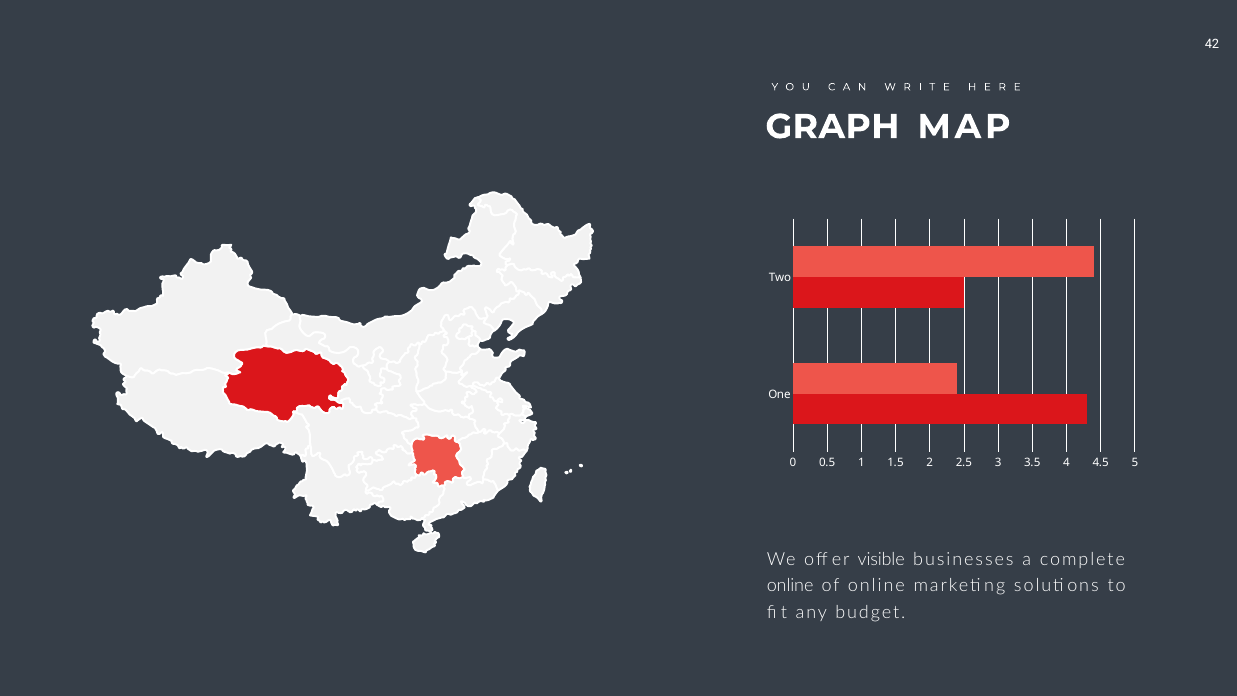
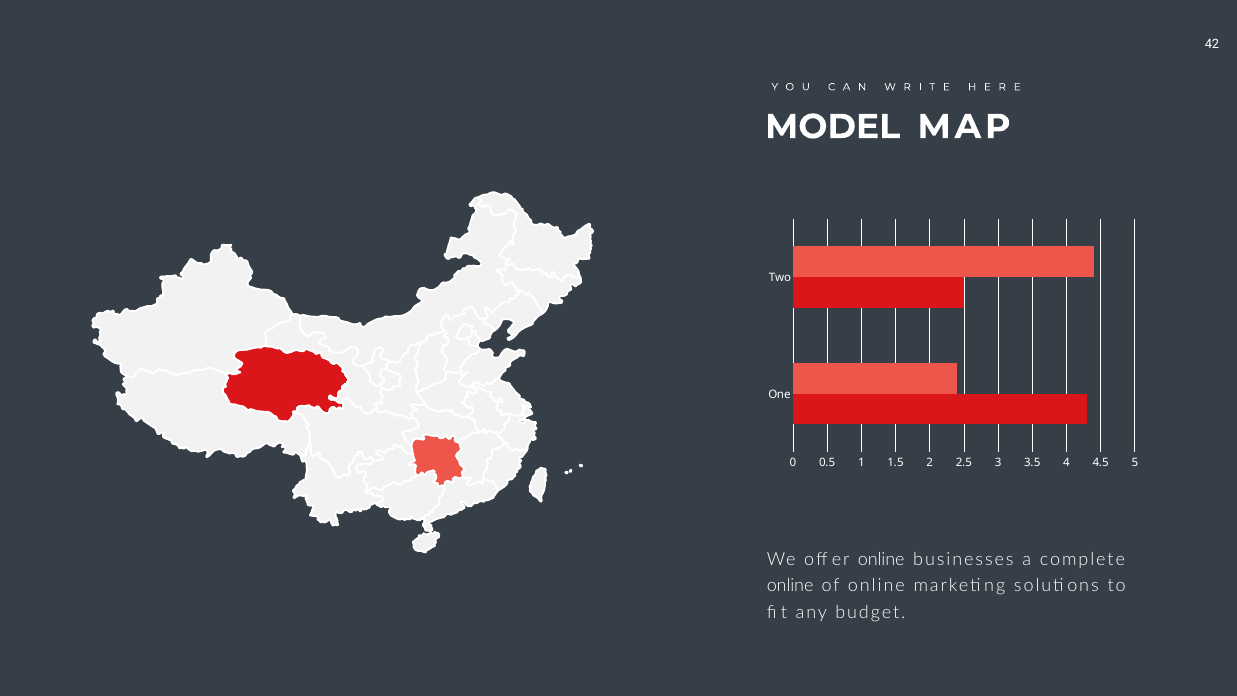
GRAPH: GRAPH -> MODEL (833, 127)
offer visible: visible -> online (881, 560)
